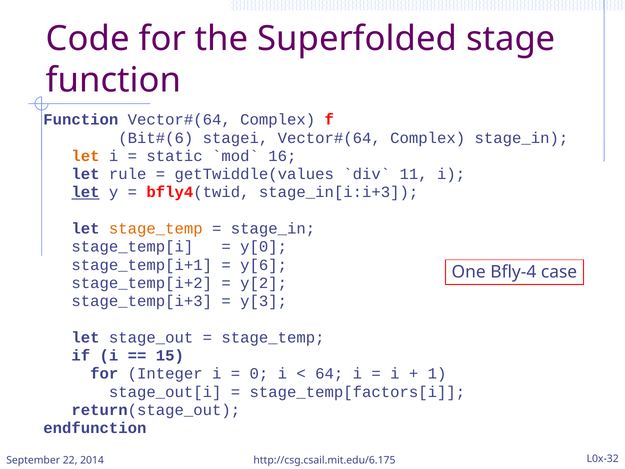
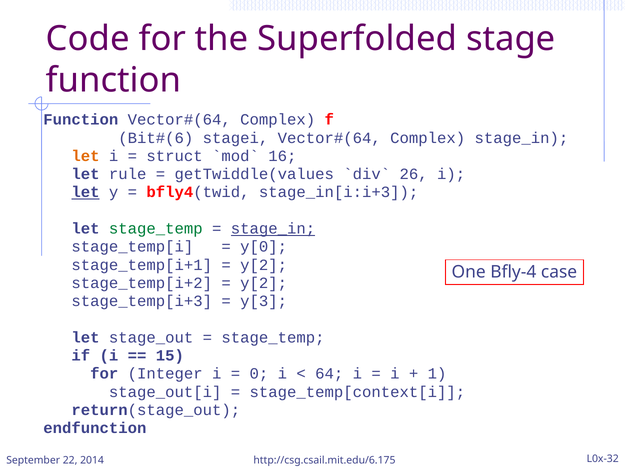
static: static -> struct (175, 156)
11: 11 -> 26 (414, 174)
stage_temp colour: orange -> green (156, 228)
stage_in underline: none -> present (273, 228)
y[6: y[6 -> y[2 (264, 265)
stage_temp[factors[i: stage_temp[factors[i -> stage_temp[context[i (357, 392)
